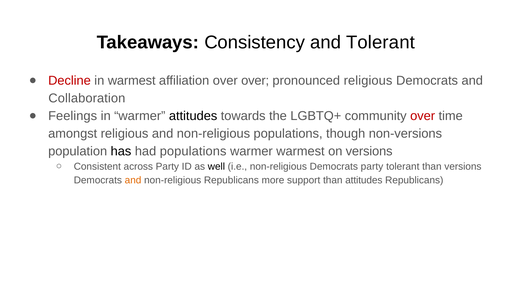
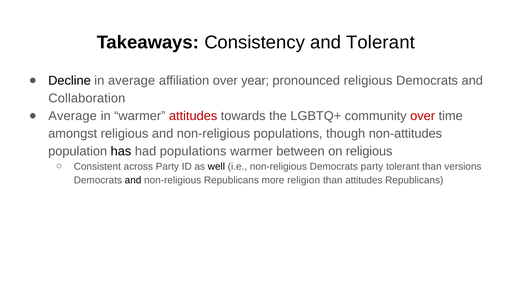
Decline colour: red -> black (69, 81)
in warmest: warmest -> average (132, 81)
over over: over -> year (255, 81)
Feelings: Feelings -> Average (73, 116)
attitudes colour: black -> red (193, 116)
non-versions: non-versions -> non-attitudes (405, 133)
warmer warmest: warmest -> between (300, 151)
on versions: versions -> religious (369, 151)
and colour: orange -> black (133, 180)
support: support -> religion (304, 180)
